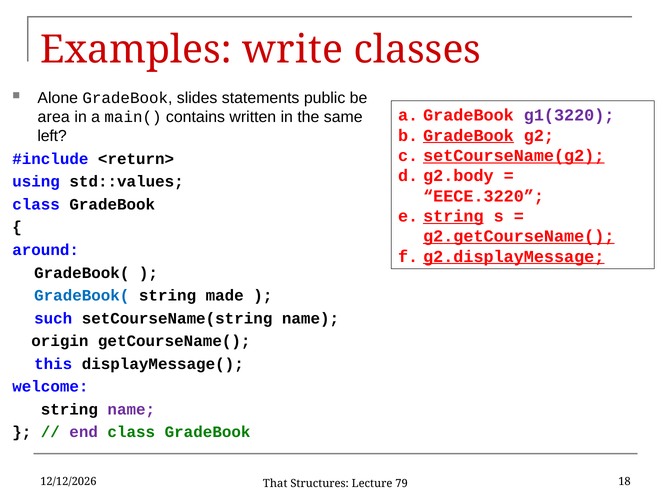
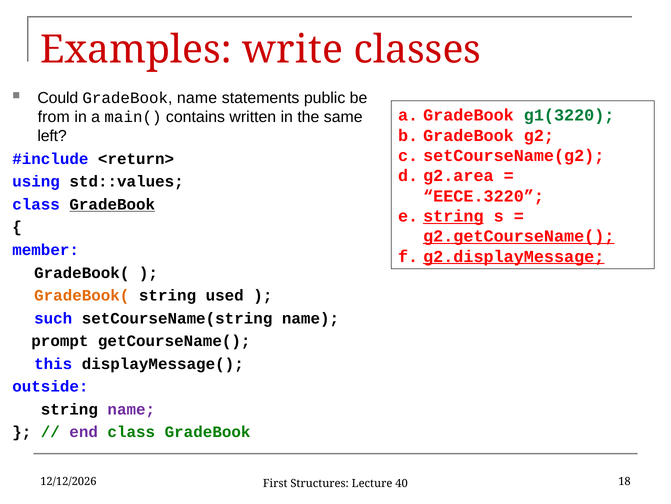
Alone: Alone -> Could (58, 98)
GradeBook slides: slides -> name (197, 98)
g1(3220 colour: purple -> green (569, 115)
area: area -> from (54, 117)
GradeBook underline: present -> none (468, 135)
setCourseName(g2 underline: present -> none (514, 155)
g2.body: g2.body -> g2.area (458, 176)
GradeBook underline: none -> present (112, 204)
around: around -> member (46, 250)
GradeBook( colour: blue -> orange (82, 295)
made: made -> used (225, 295)
origin: origin -> prompt (60, 341)
welcome: welcome -> outside (50, 386)
That: That -> First (275, 483)
79: 79 -> 40 (402, 483)
